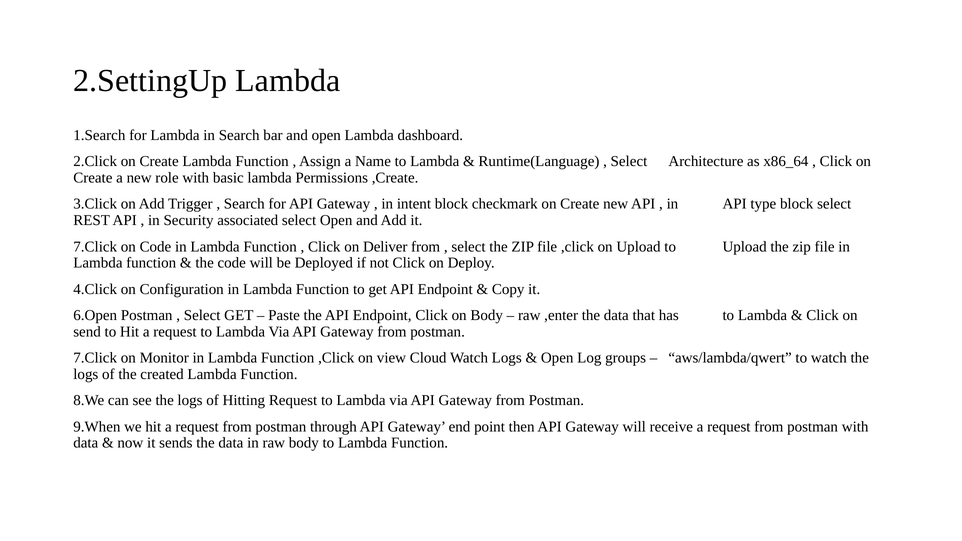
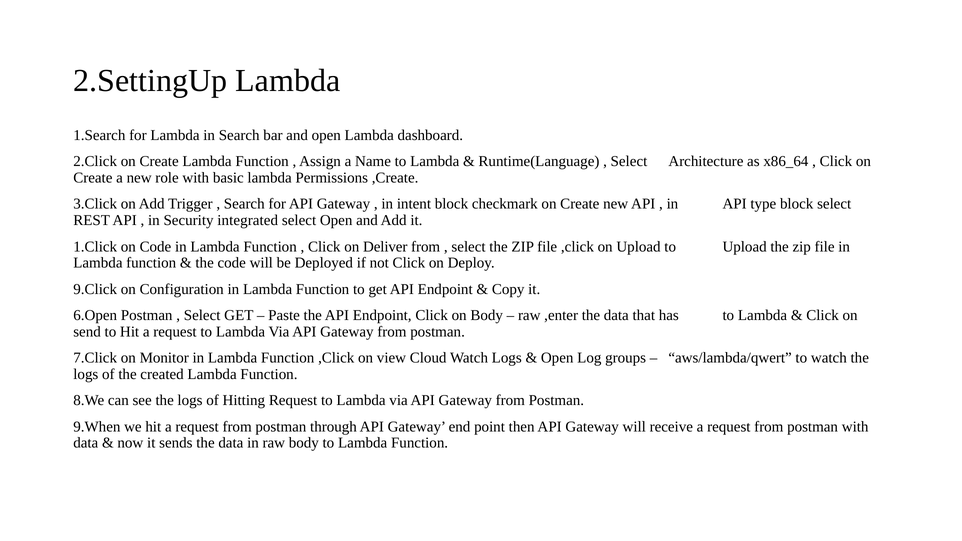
associated: associated -> integrated (248, 220)
7.Click: 7.Click -> 1.Click (95, 247)
4.Click: 4.Click -> 9.Click (95, 289)
